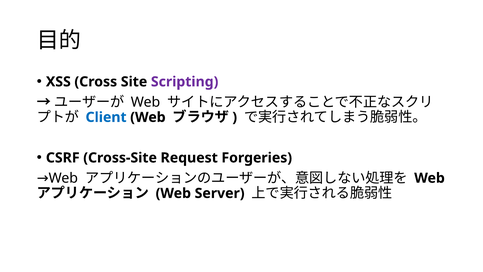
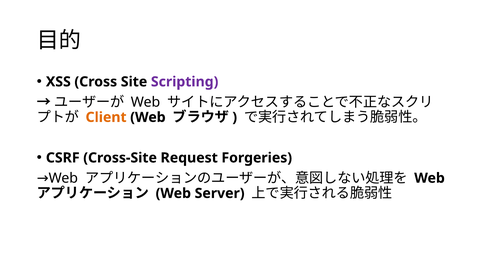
Client colour: blue -> orange (106, 117)
